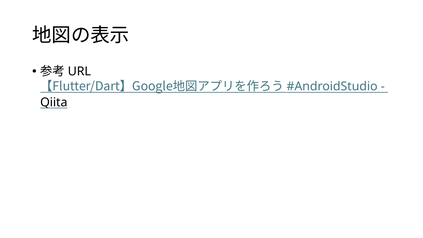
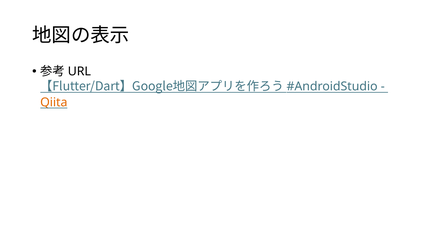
Qiita colour: black -> orange (54, 102)
